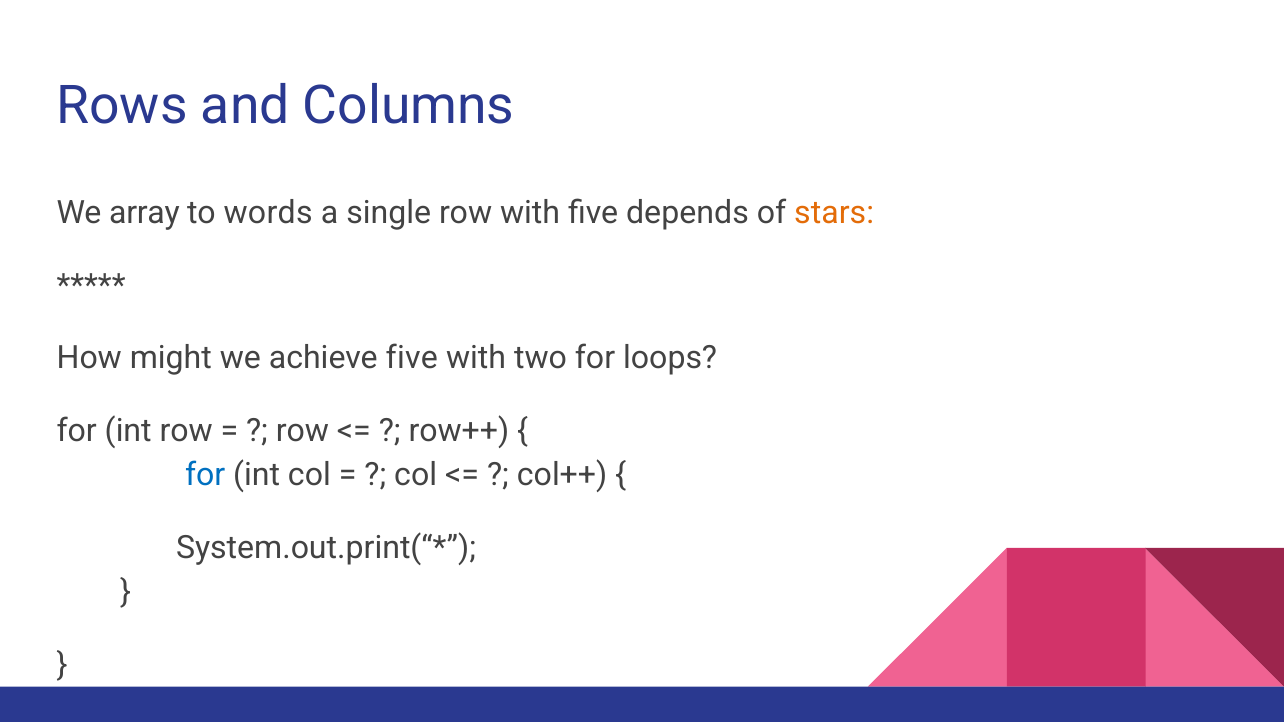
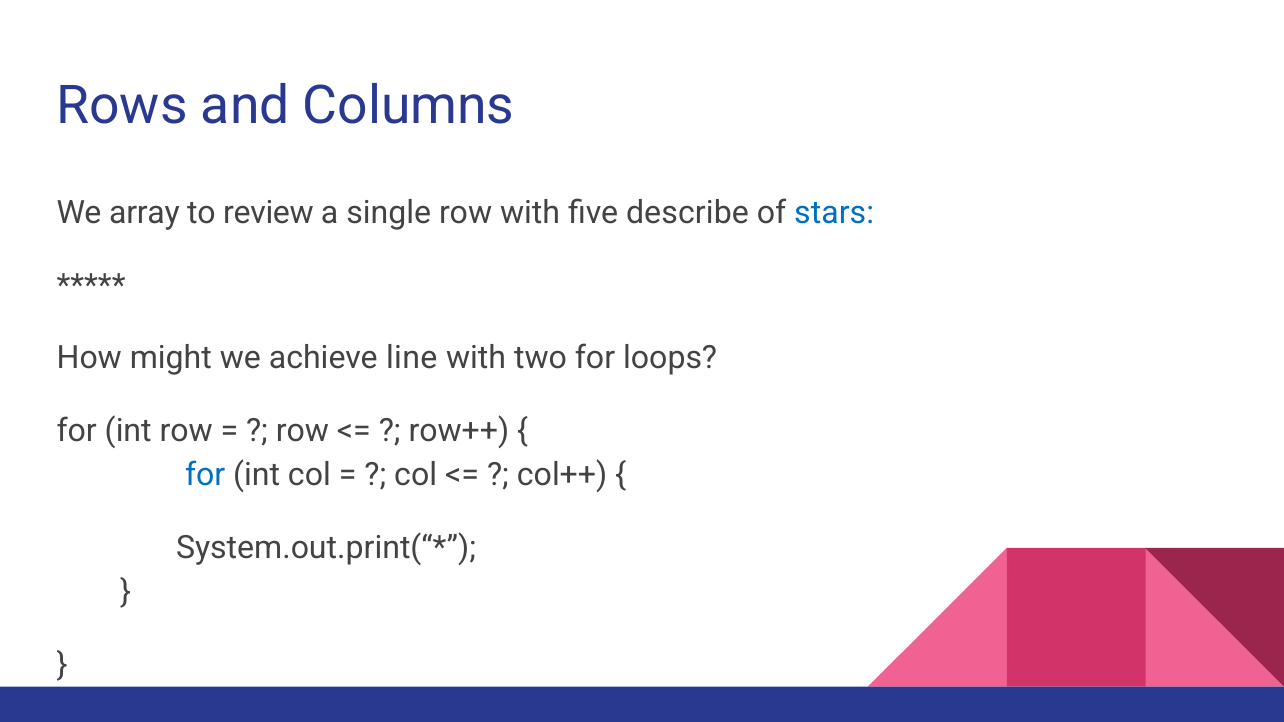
words: words -> review (268, 213)
depends: depends -> describe (687, 213)
stars colour: orange -> blue (834, 213)
achieve five: five -> line (412, 358)
